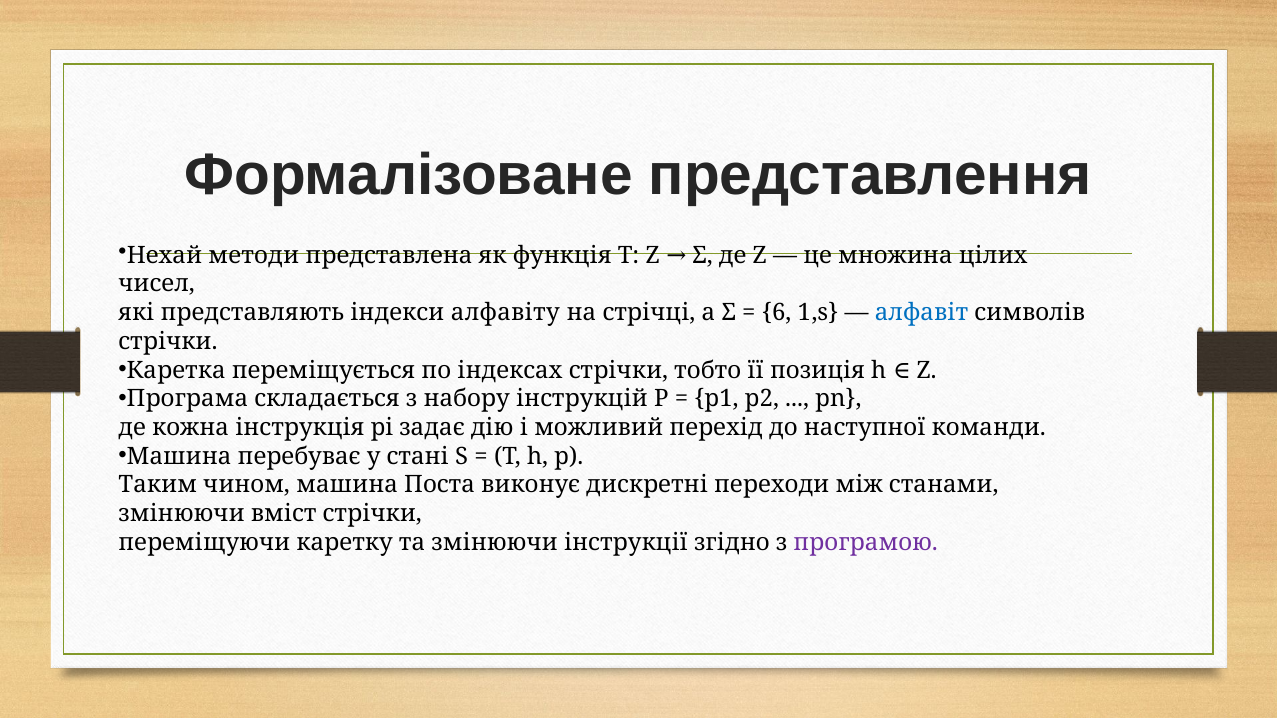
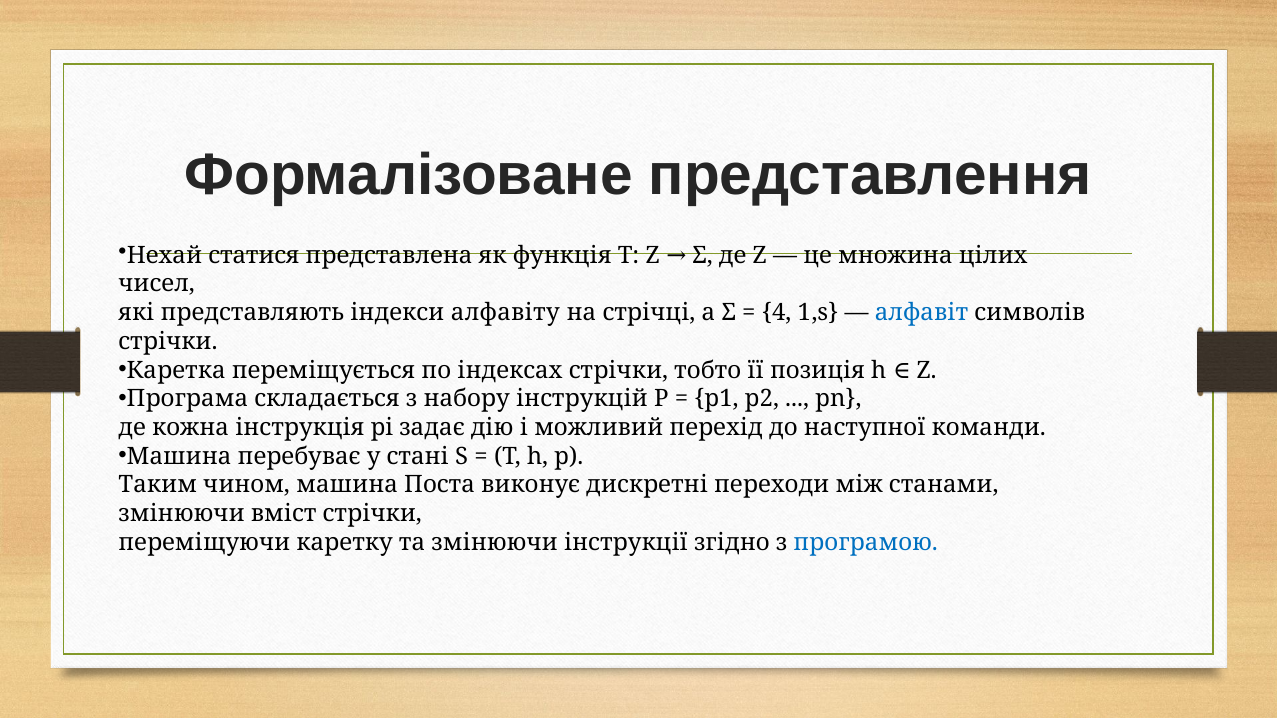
методи: методи -> статися (254, 255)
6: 6 -> 4 (777, 313)
програмою colour: purple -> blue (866, 543)
